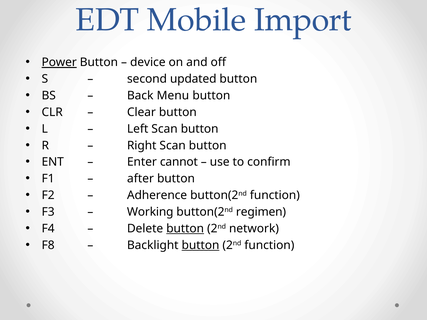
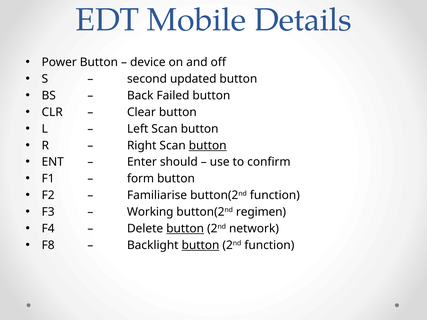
Import: Import -> Details (303, 20)
Power underline: present -> none (59, 62)
Menu: Menu -> Failed (173, 96)
button underline: none -> present (208, 146)
cannot: cannot -> should (179, 162)
after: after -> form (141, 179)
Adherence: Adherence -> Familiarise (157, 195)
